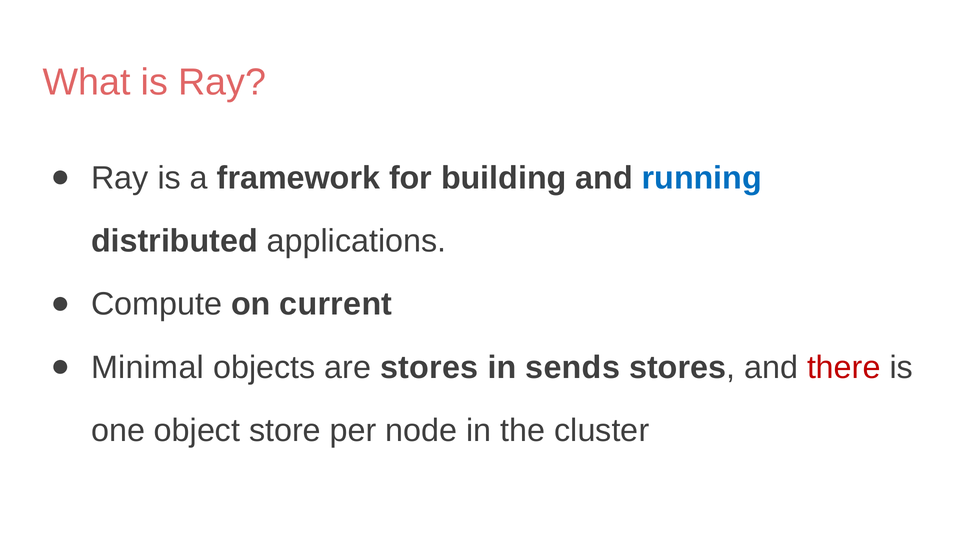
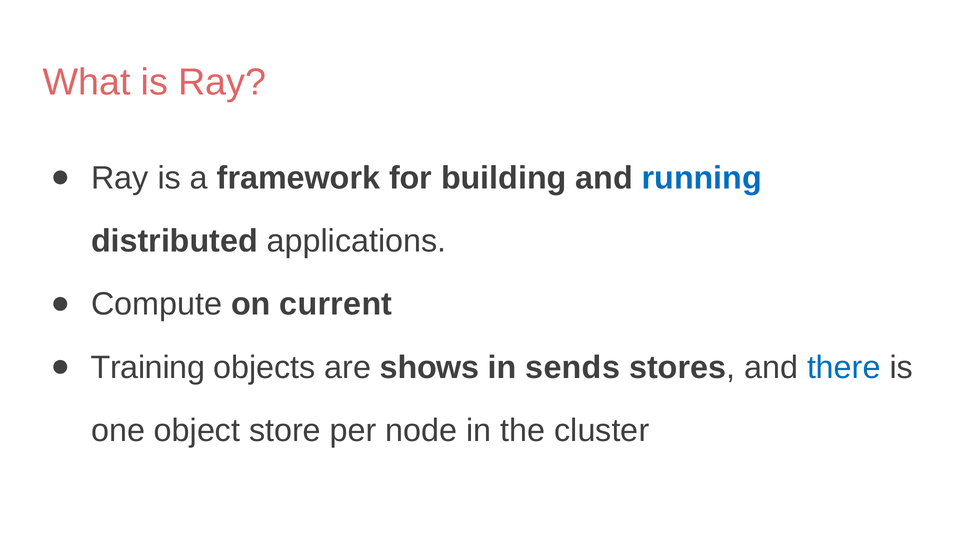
Minimal: Minimal -> Training (148, 367)
are stores: stores -> shows (430, 367)
there colour: red -> blue (844, 367)
